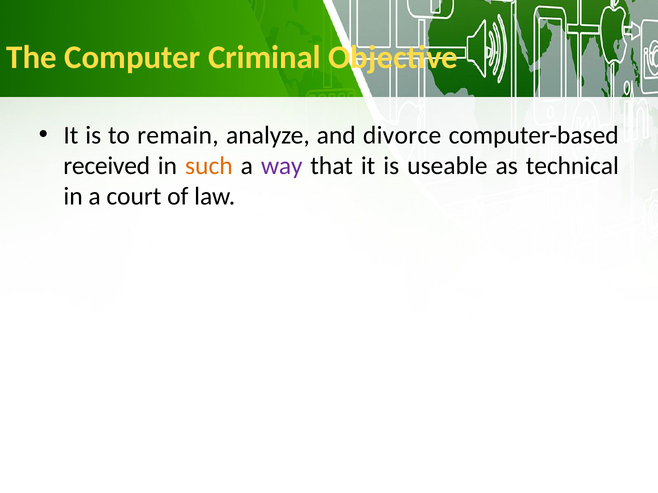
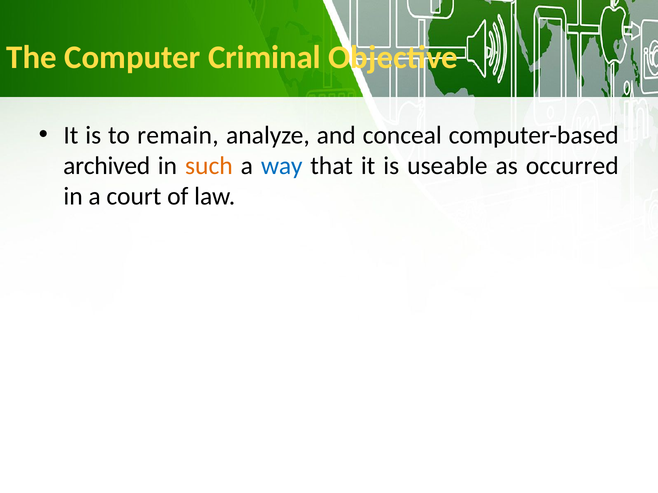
divorce: divorce -> conceal (402, 135)
received: received -> archived (107, 166)
way colour: purple -> blue (282, 166)
technical: technical -> occurred (572, 166)
